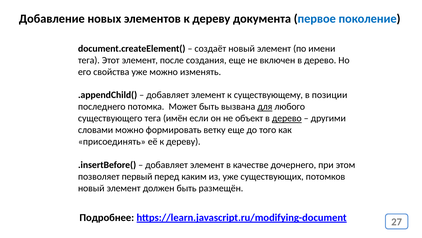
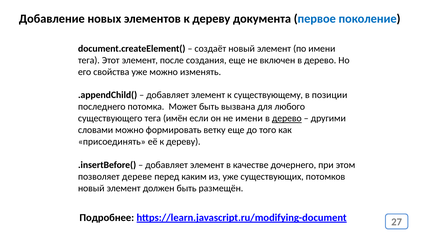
для underline: present -> none (265, 106)
не объект: объект -> имени (249, 118)
первый: первый -> дереве (137, 176)
